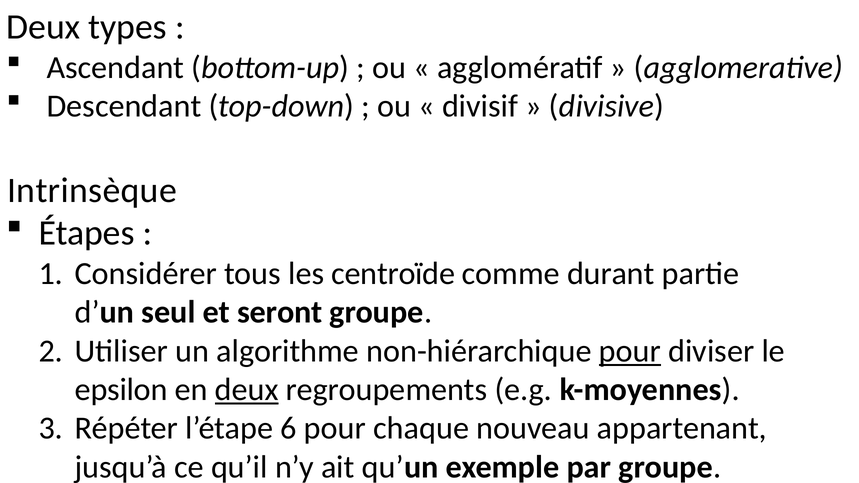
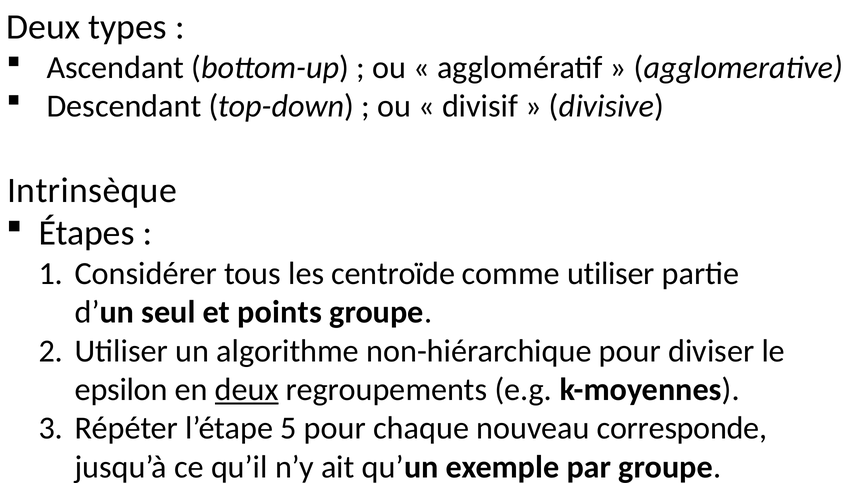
comme durant: durant -> utiliser (611, 274)
seront: seront -> points (280, 312)
pour underline: present -> none (630, 351)
6: 6 -> 5 (289, 428)
appartenant: appartenant -> corresponde (682, 428)
